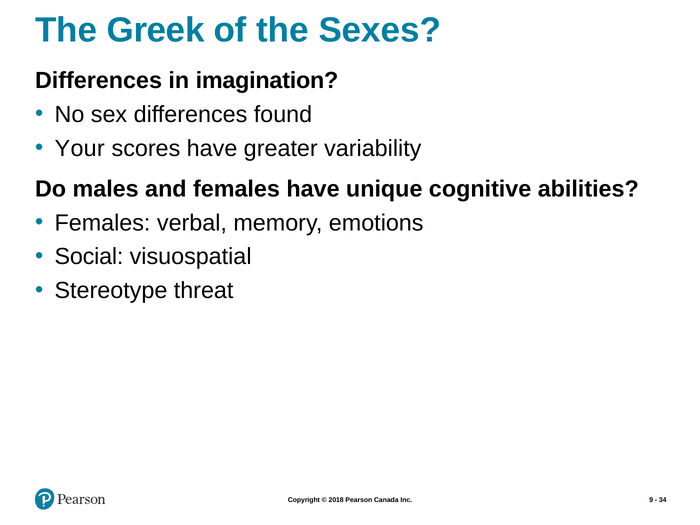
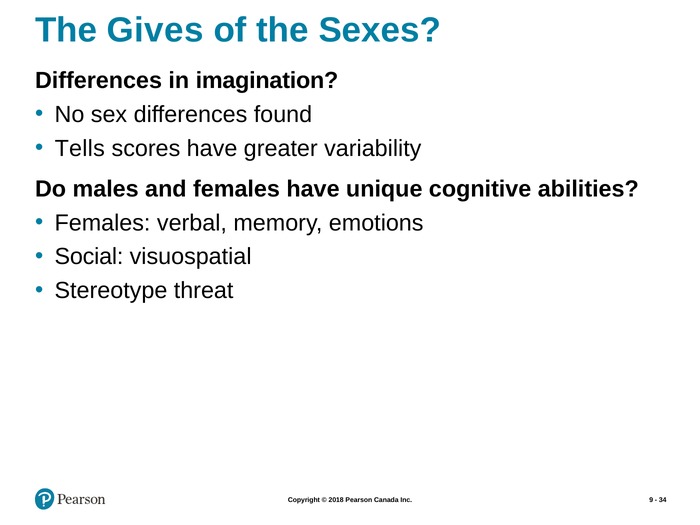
Greek: Greek -> Gives (155, 30)
Your: Your -> Tells (80, 148)
